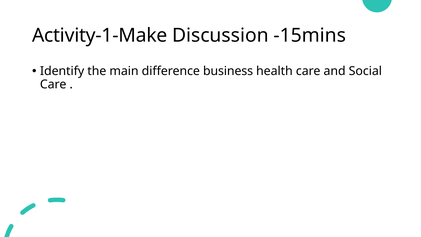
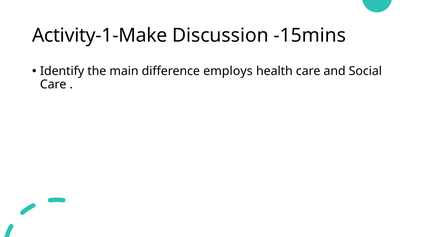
business: business -> employs (228, 71)
